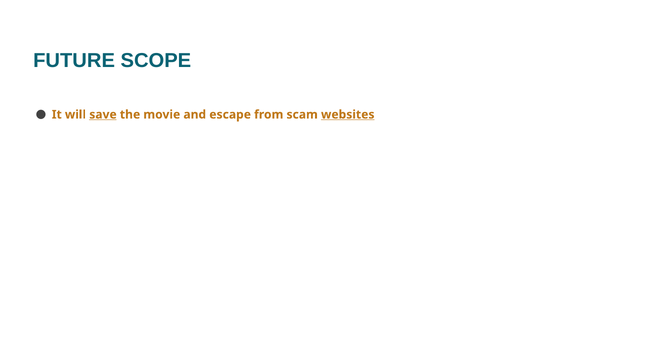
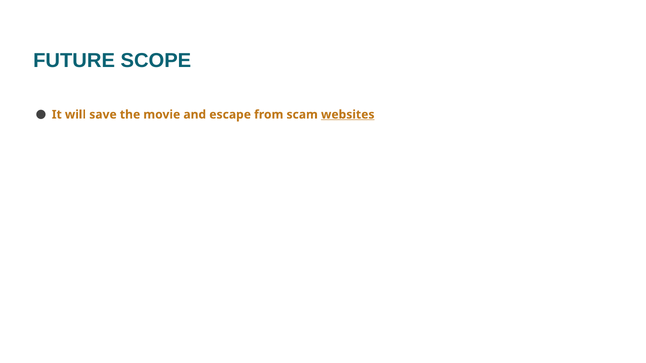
save underline: present -> none (103, 115)
